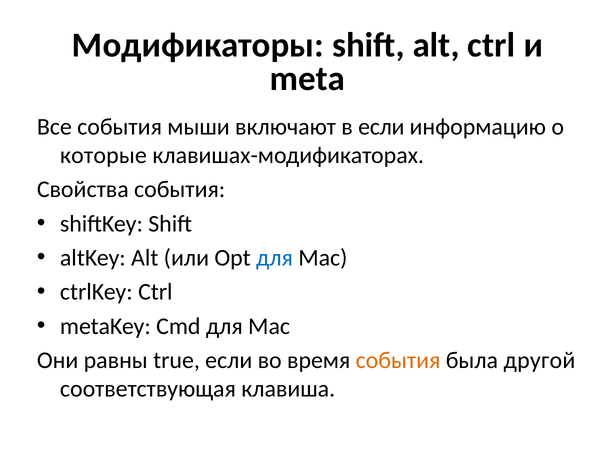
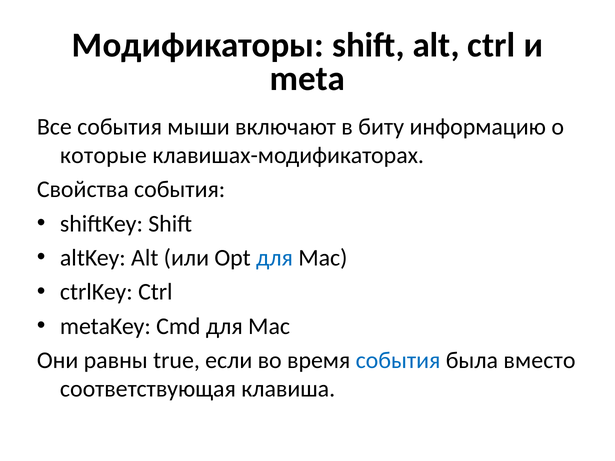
в если: если -> биту (381, 127)
события colour: orange -> blue (398, 361)
другой: другой -> вместо (539, 361)
